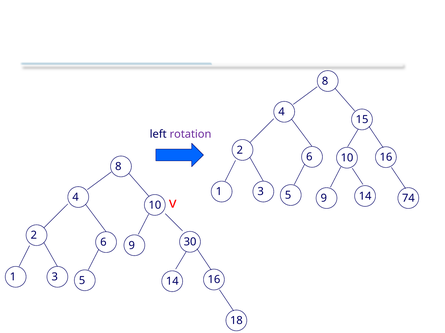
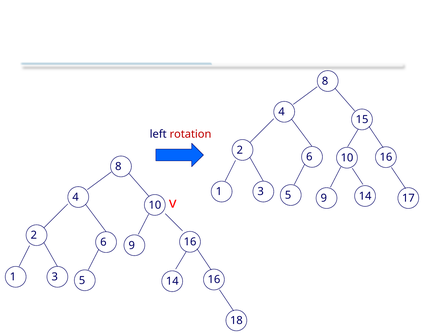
rotation colour: purple -> red (190, 134)
74: 74 -> 17 (408, 199)
6 30: 30 -> 16 (190, 242)
